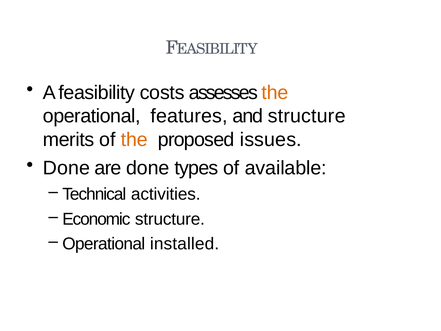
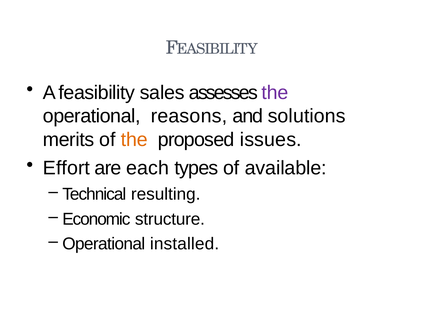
costs: costs -> sales (162, 93)
the colour: orange -> purple (275, 93)
features: features -> reasons (189, 116)
and structure: structure -> solutions (307, 116)
Done: Done -> Effort (67, 168)
are done: done -> each (148, 168)
activities: activities -> resulting (166, 194)
